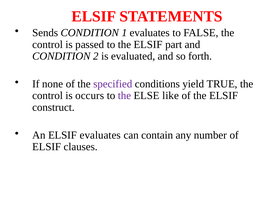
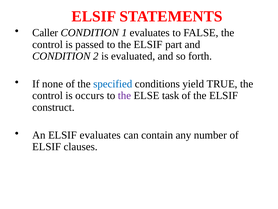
Sends: Sends -> Caller (45, 33)
specified colour: purple -> blue (113, 84)
like: like -> task (171, 95)
